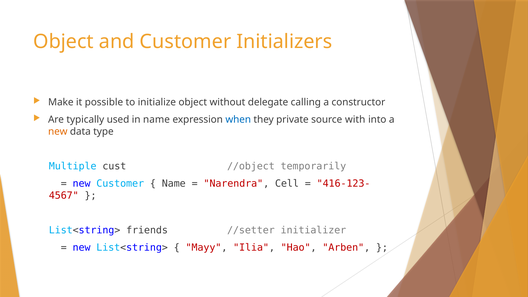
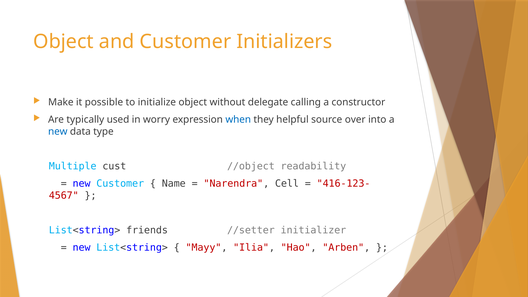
in name: name -> worry (157, 120)
private: private -> helpful (292, 120)
with: with -> over (355, 120)
new colour: orange -> blue (58, 131)
temporarily: temporarily -> readability (313, 166)
